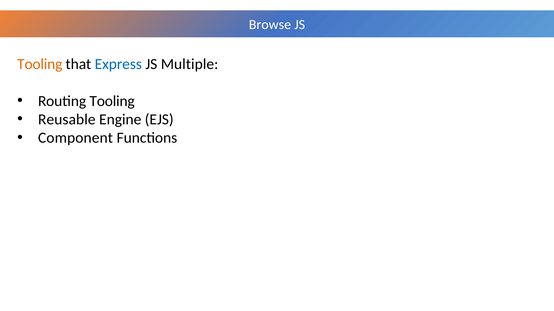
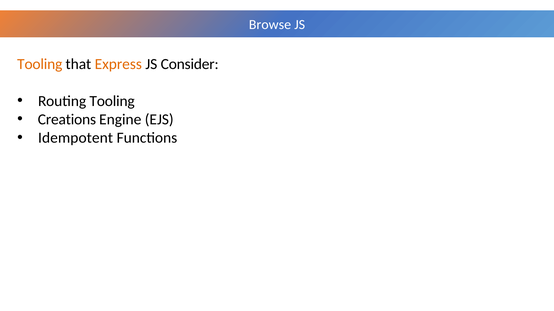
Express colour: blue -> orange (118, 64)
Multiple: Multiple -> Consider (190, 64)
Reusable: Reusable -> Creations (67, 120)
Component: Component -> Idempotent (76, 138)
